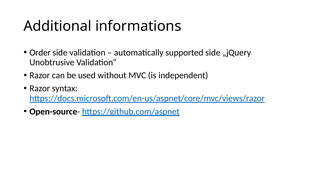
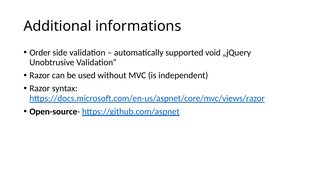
supported side: side -> void (213, 52)
